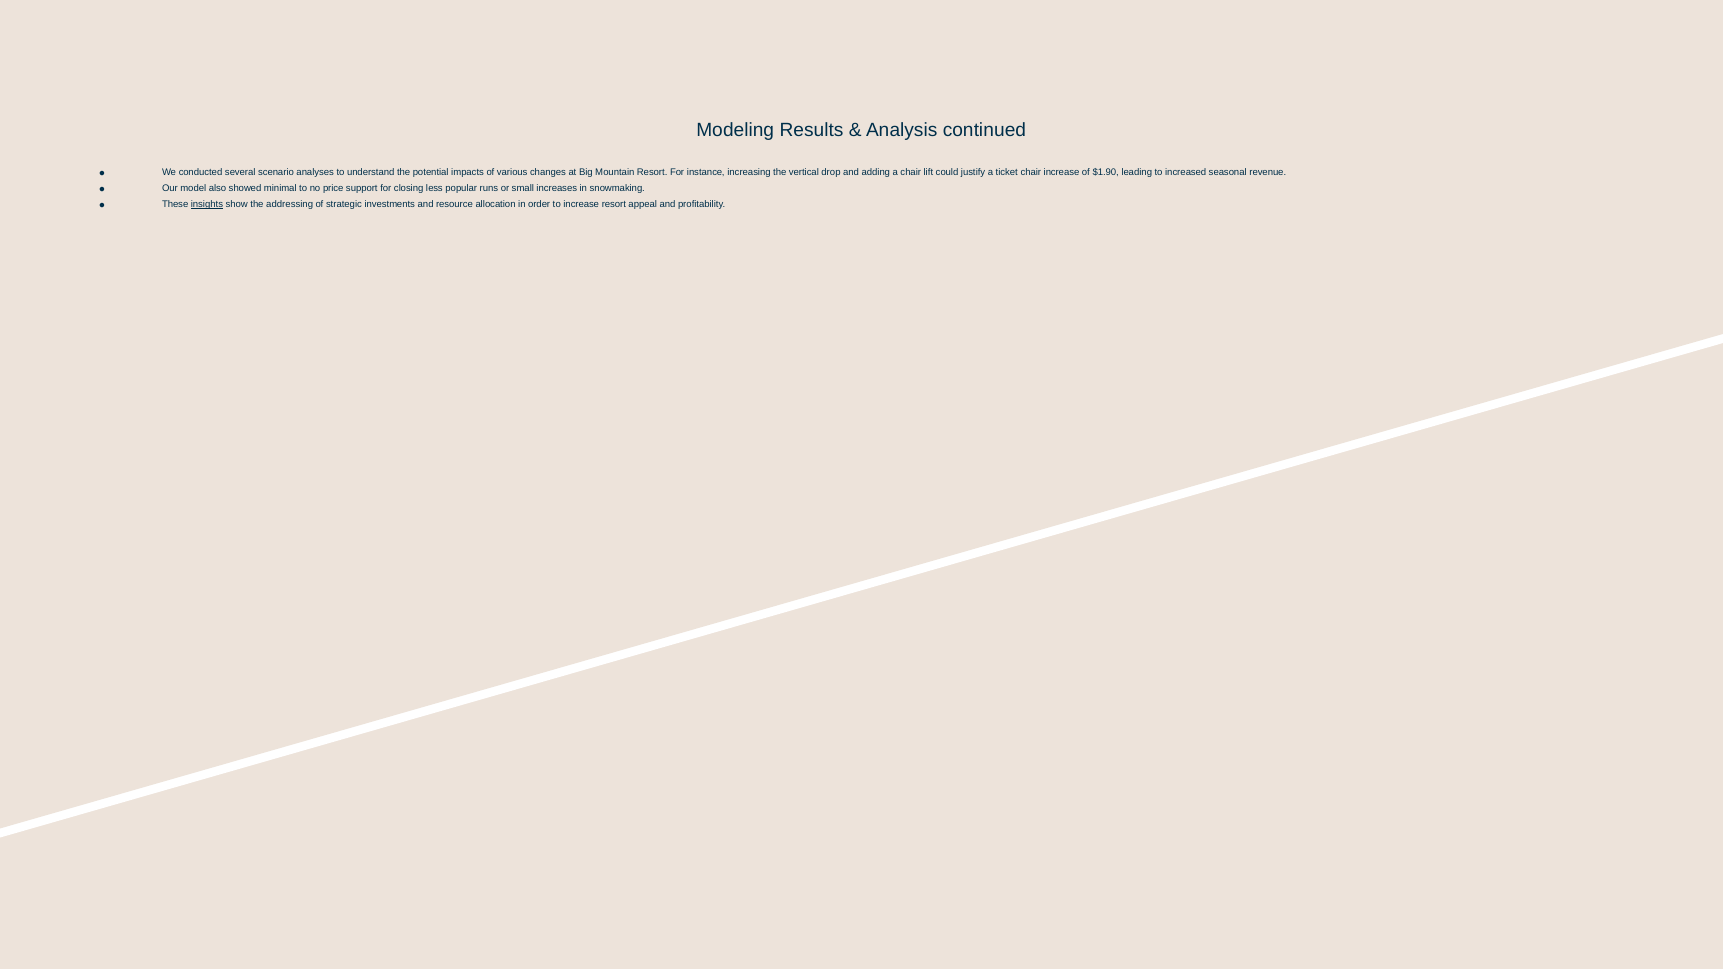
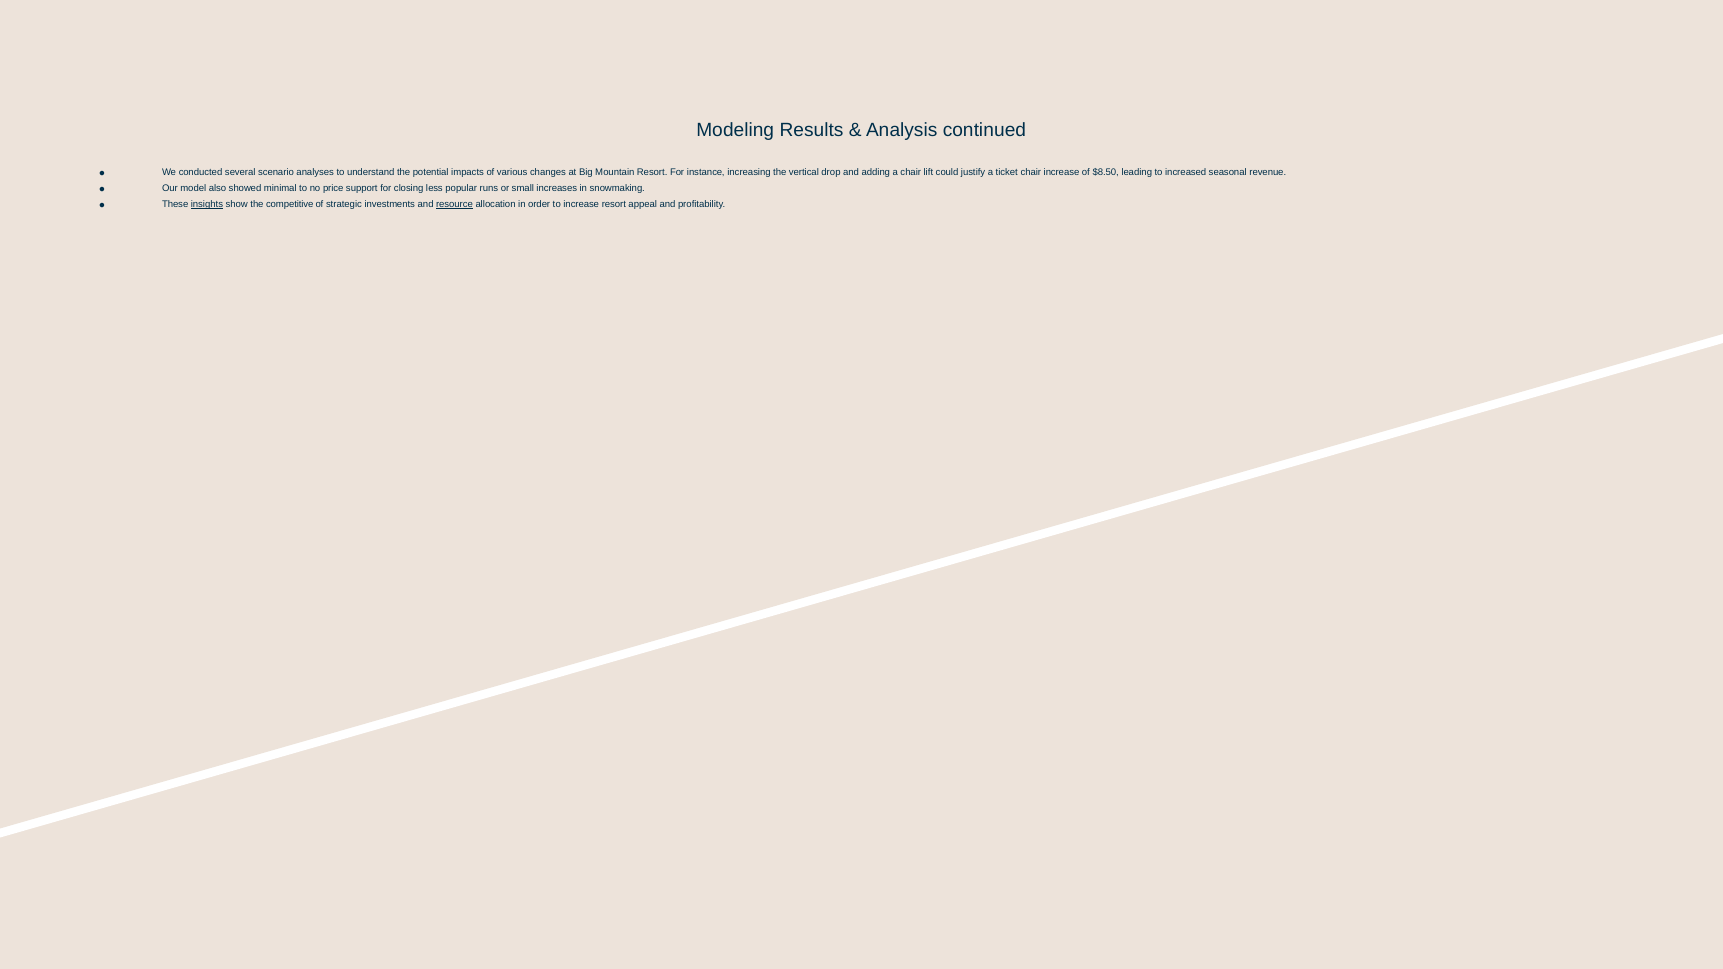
$1.90: $1.90 -> $8.50 (1106, 173)
addressing: addressing -> competitive (290, 205)
resource underline: none -> present (454, 205)
